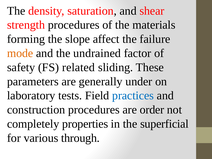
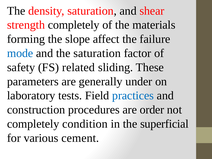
strength procedures: procedures -> completely (74, 25)
mode colour: orange -> blue (20, 53)
the undrained: undrained -> saturation (97, 53)
properties: properties -> condition (85, 124)
through: through -> cement (80, 138)
